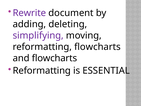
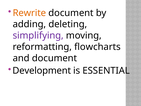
Rewrite colour: purple -> orange (29, 13)
and flowcharts: flowcharts -> document (54, 58)
Reformatting: Reformatting -> Development (42, 70)
